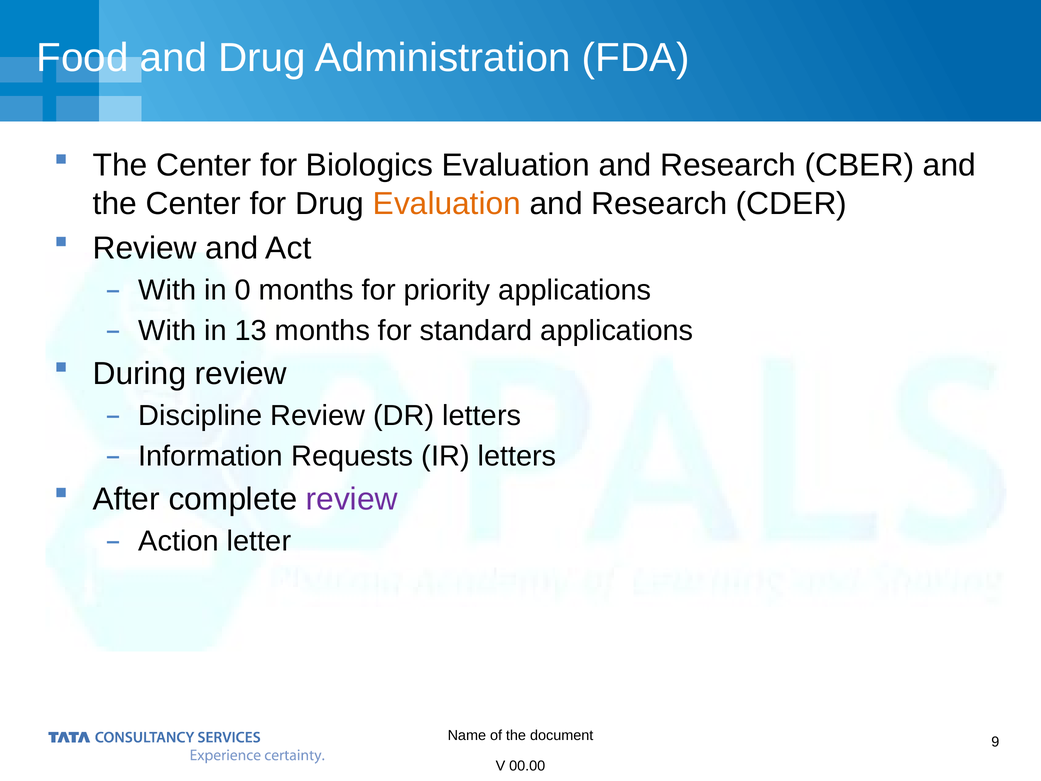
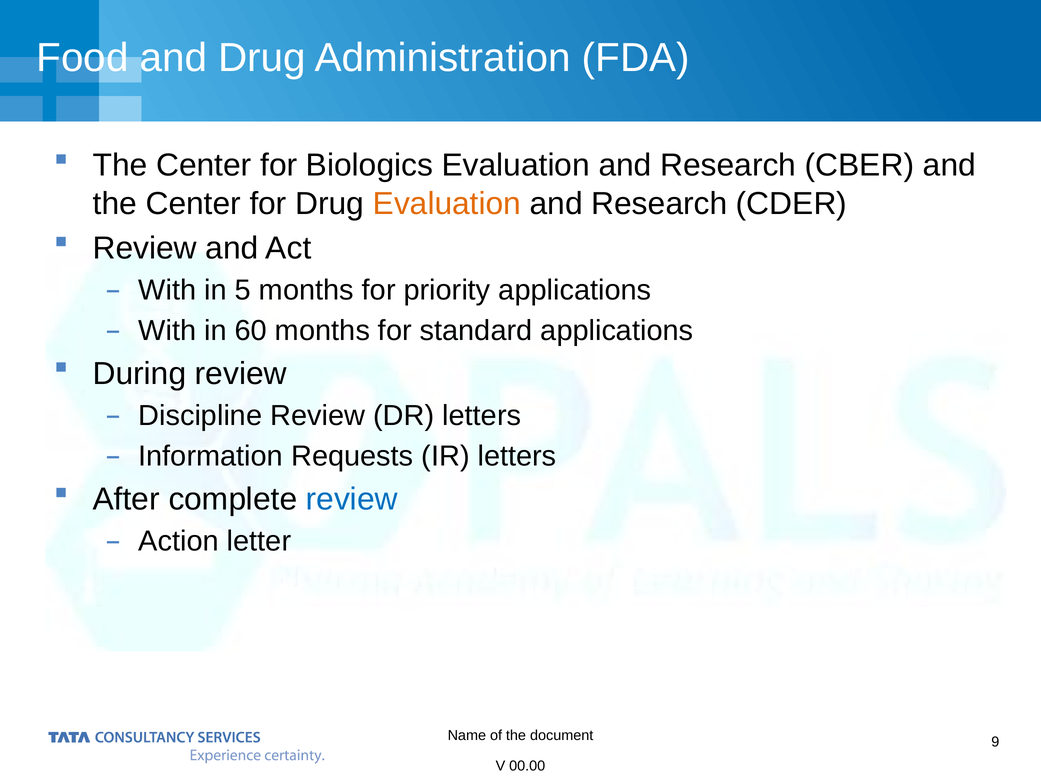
0: 0 -> 5 (243, 290)
13: 13 -> 60 (251, 330)
review colour: purple -> blue (352, 499)
